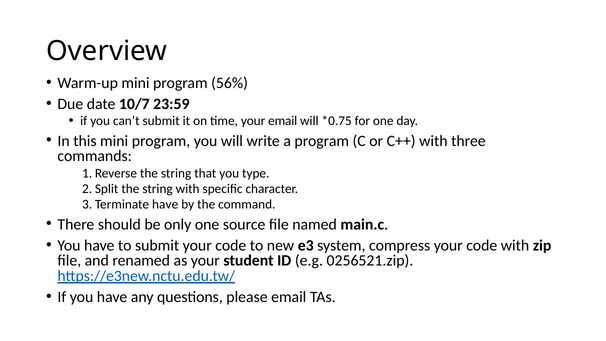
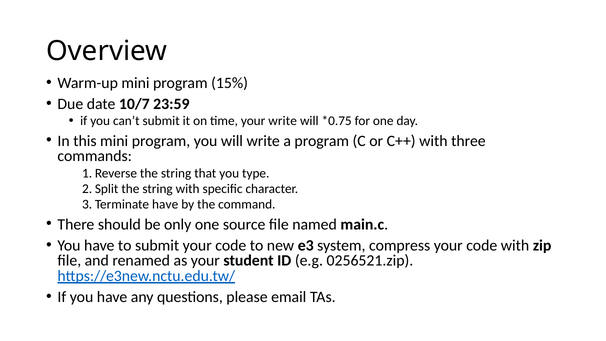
56%: 56% -> 15% (230, 83)
your email: email -> write (283, 121)
